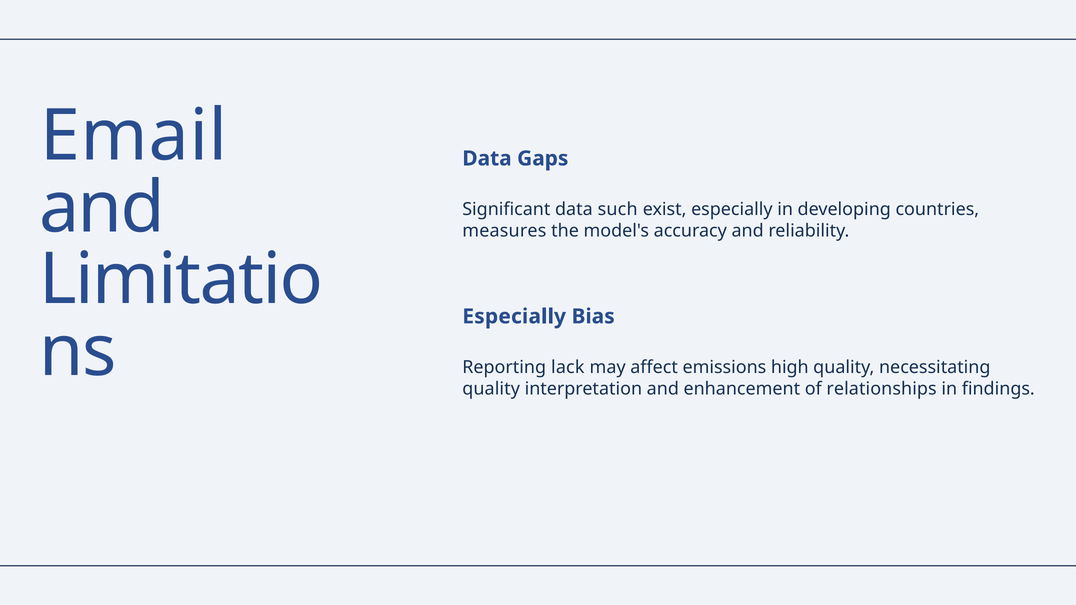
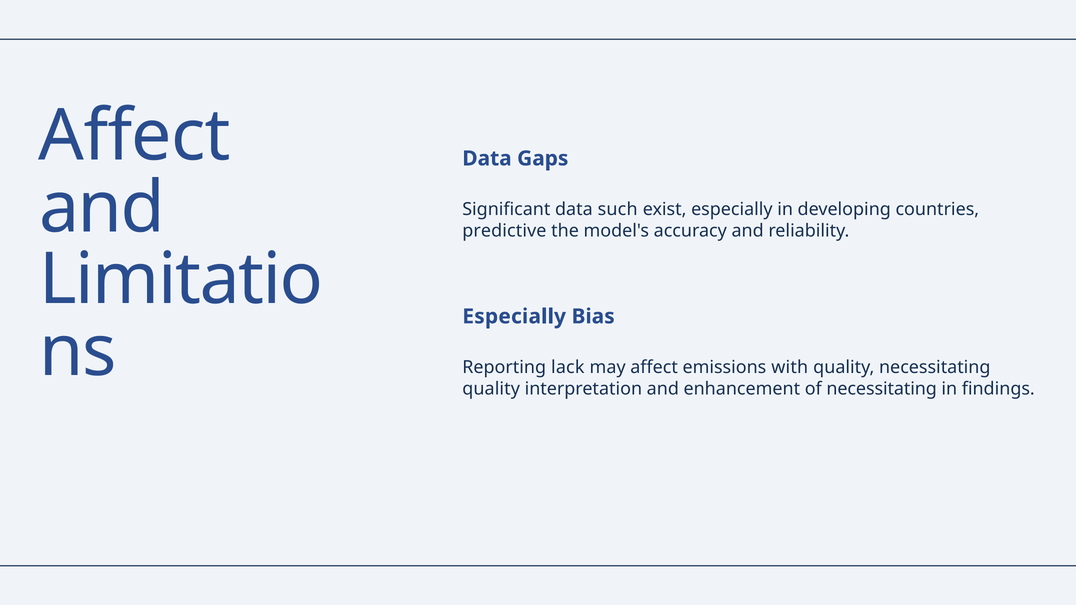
Email: Email -> Affect (135, 136)
measures: measures -> predictive (504, 231)
high: high -> with (790, 367)
of relationships: relationships -> necessitating (882, 389)
